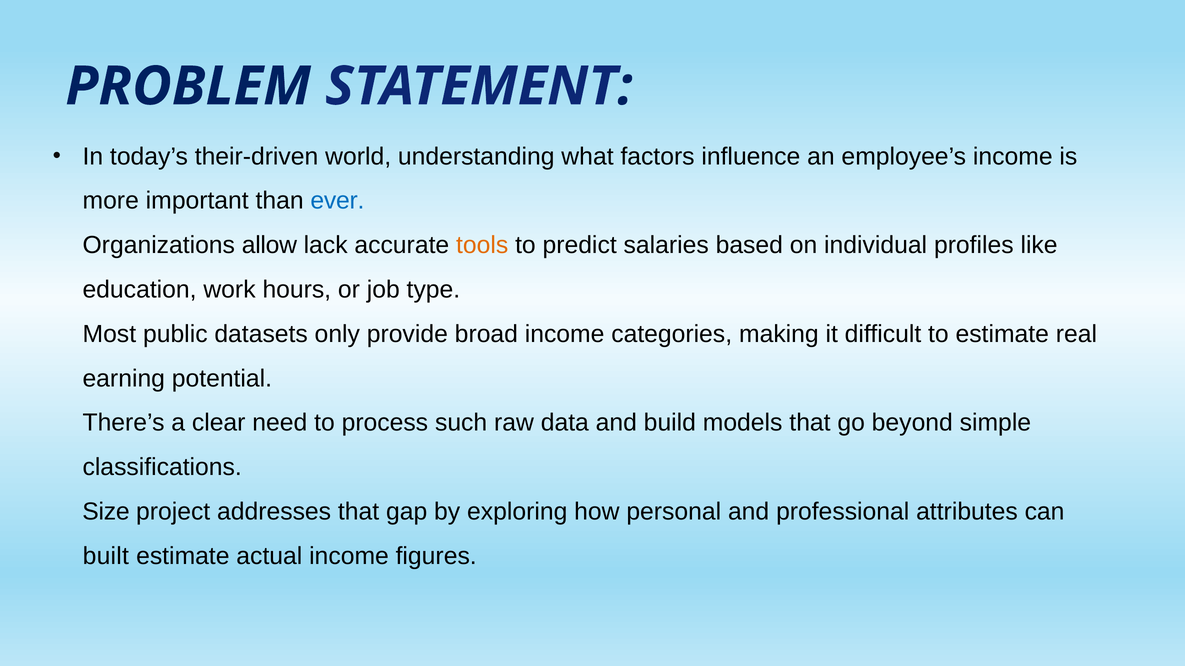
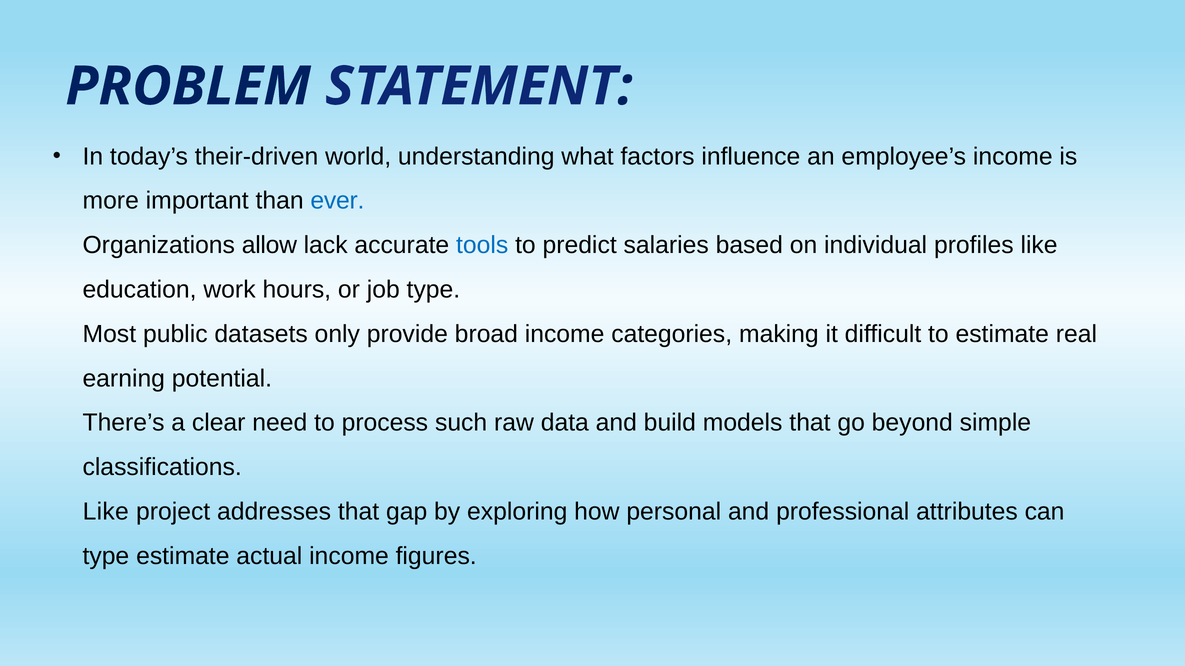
tools colour: orange -> blue (482, 245)
Size: Size -> Like (106, 512)
built: built -> type (106, 556)
